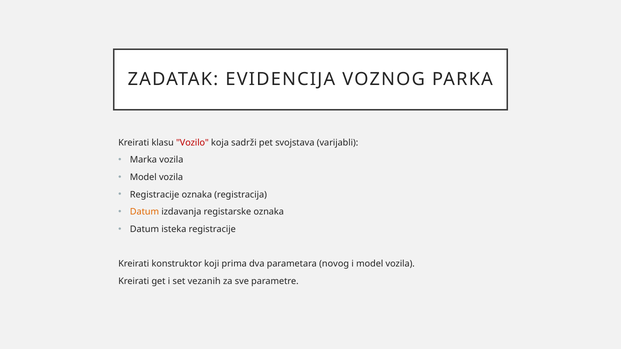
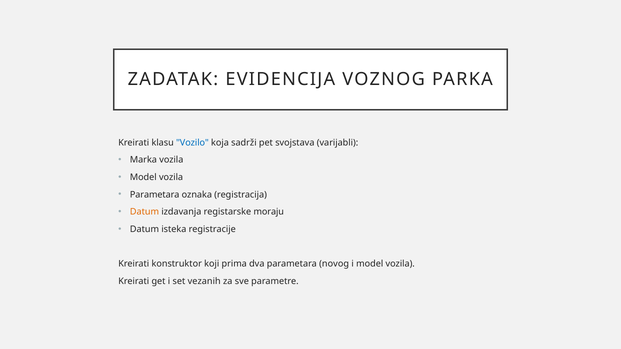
Vozilo colour: red -> blue (192, 143)
Registracije: Registracije -> Parametara (155, 195)
registarske oznaka: oznaka -> moraju (269, 212)
